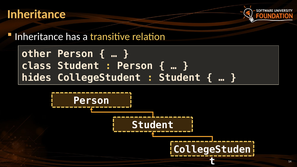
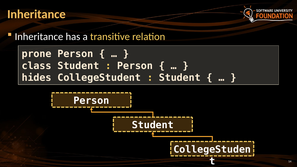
other: other -> prone (37, 54)
